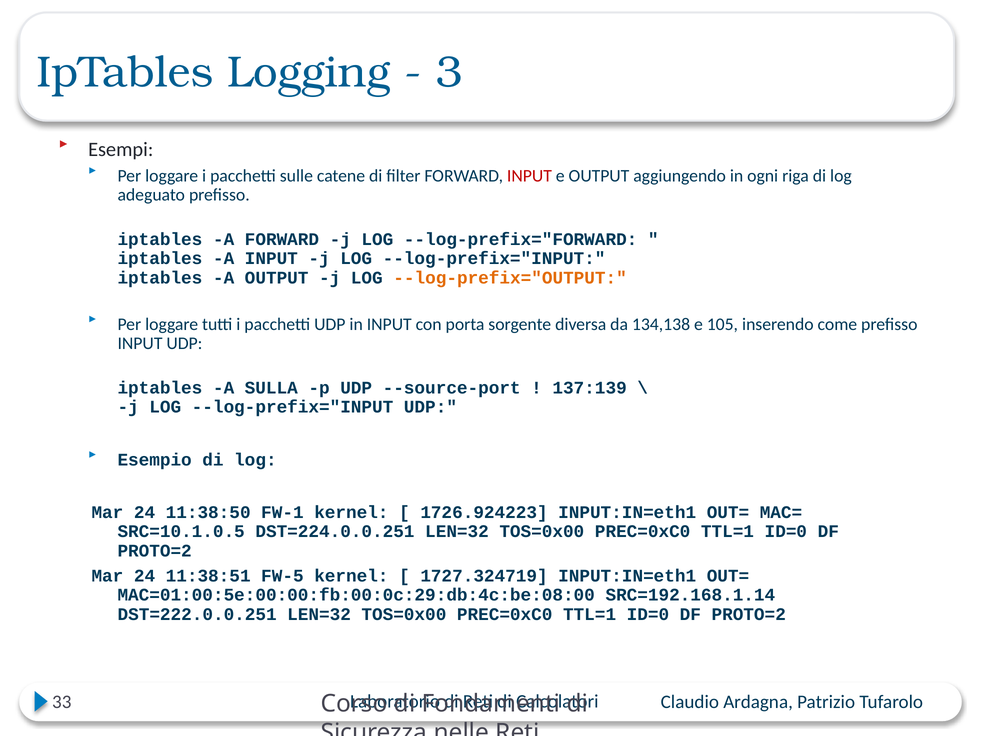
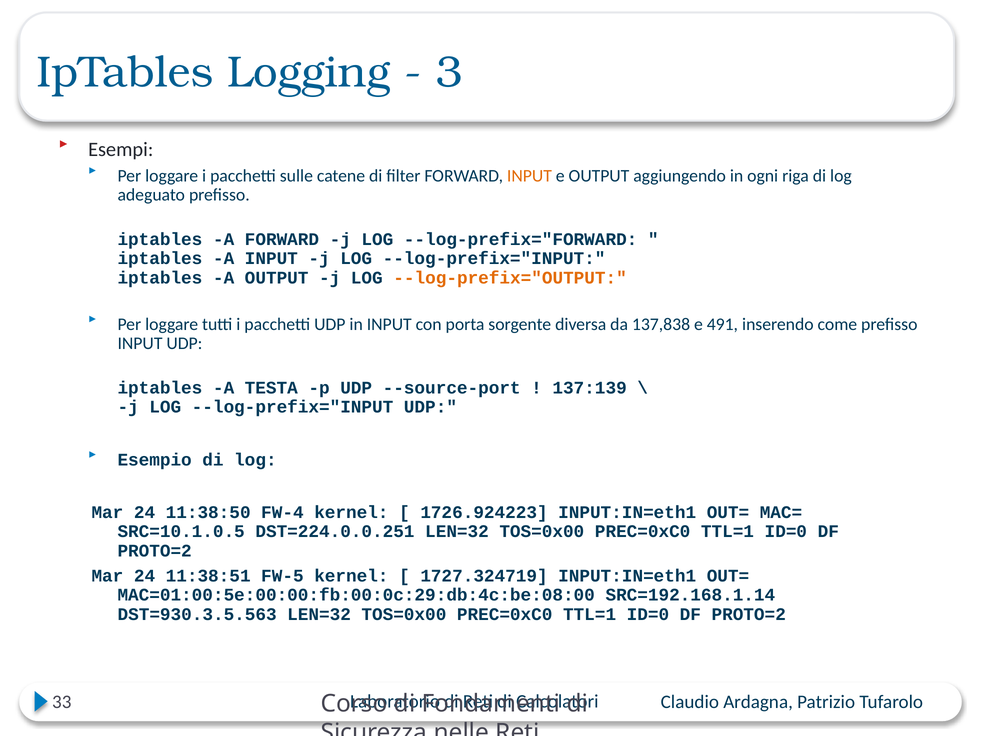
INPUT colour: red -> orange (529, 176)
134,138: 134,138 -> 137,838 (661, 324)
105: 105 -> 491 (722, 324)
SULLA: SULLA -> TESTA (271, 388)
FW-1: FW-1 -> FW-4 (282, 512)
DST=222.0.0.251: DST=222.0.0.251 -> DST=930.3.5.563 (197, 614)
